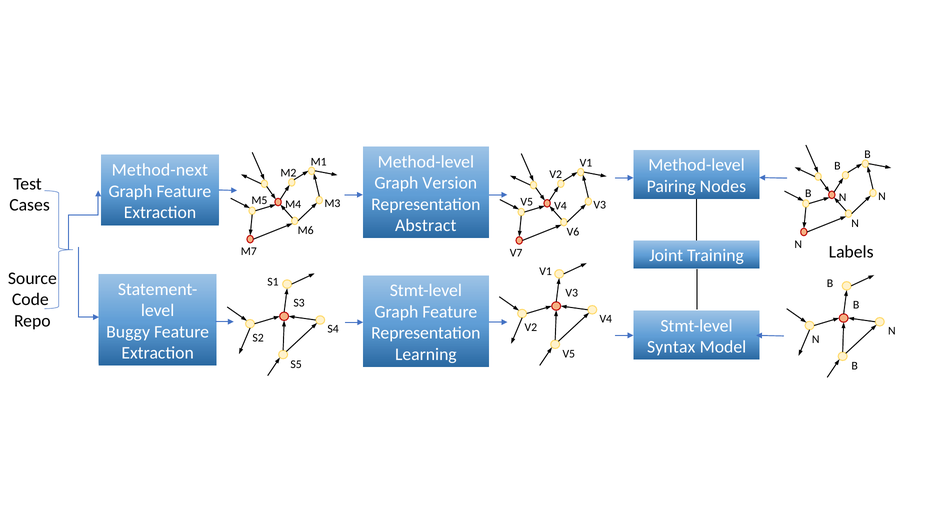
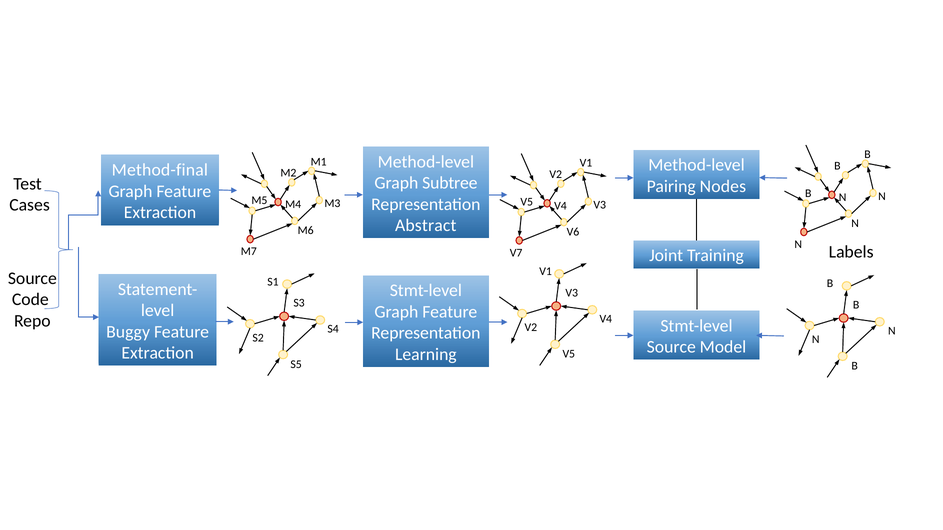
Method-next: Method-next -> Method-final (160, 170)
Version: Version -> Subtree (450, 183)
Syntax: Syntax -> Source (671, 347)
